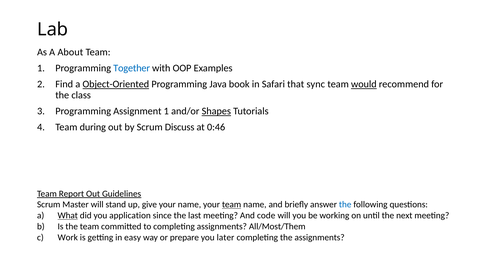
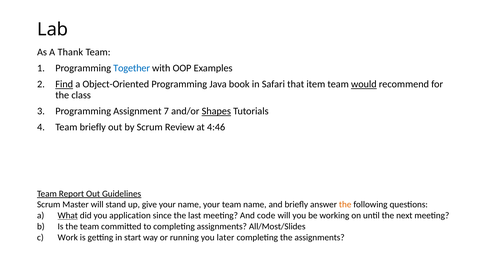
About: About -> Thank (70, 52)
Find underline: none -> present (64, 84)
Object-Oriented underline: present -> none (116, 84)
sync: sync -> item (316, 84)
Assignment 1: 1 -> 7 (166, 111)
Team during: during -> briefly (93, 127)
Discuss: Discuss -> Review (180, 127)
0:46: 0:46 -> 4:46 (216, 127)
team underline: present -> none (232, 205)
the colour: blue -> orange (345, 205)
All/Most/Them: All/Most/Them -> All/Most/Slides (277, 226)
easy: easy -> start (133, 237)
prepare: prepare -> running (184, 237)
